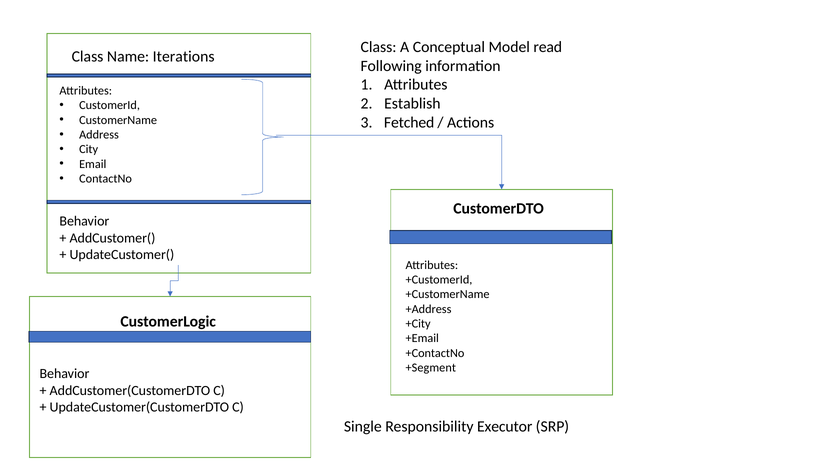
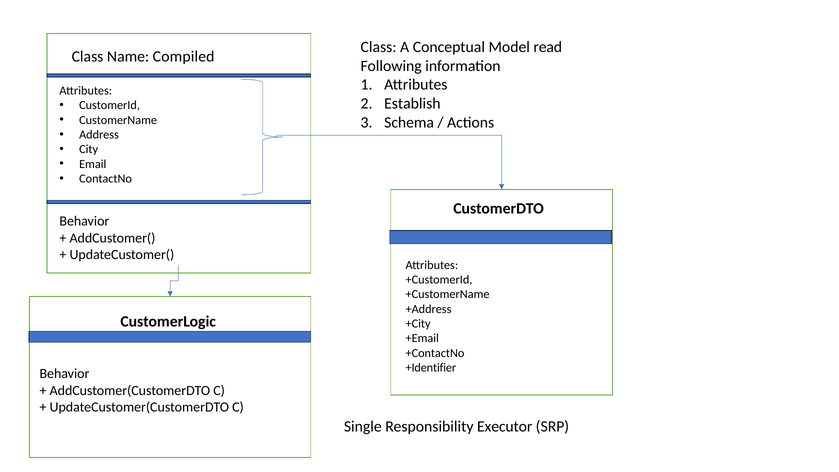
Iterations: Iterations -> Compiled (184, 57)
Fetched: Fetched -> Schema (409, 123)
+Segment: +Segment -> +Identifier (431, 368)
